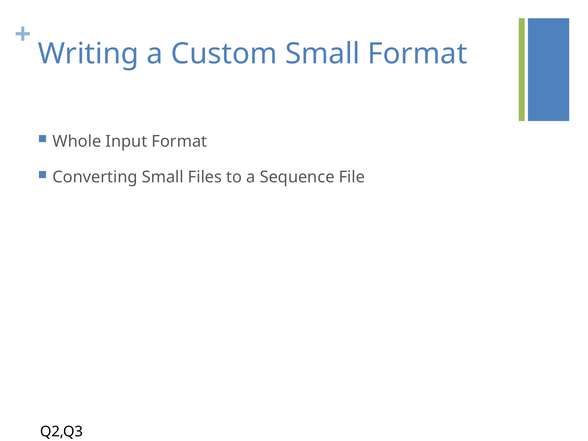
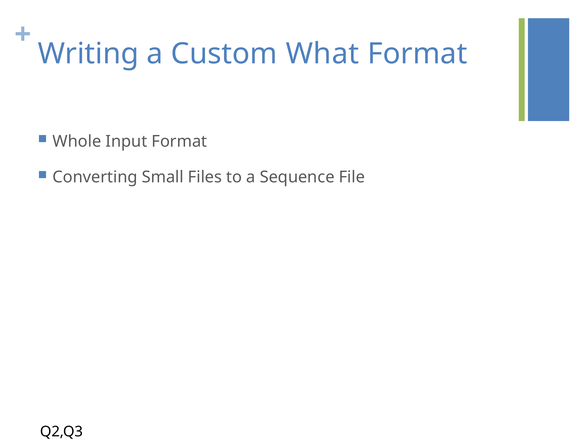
Custom Small: Small -> What (322, 54)
